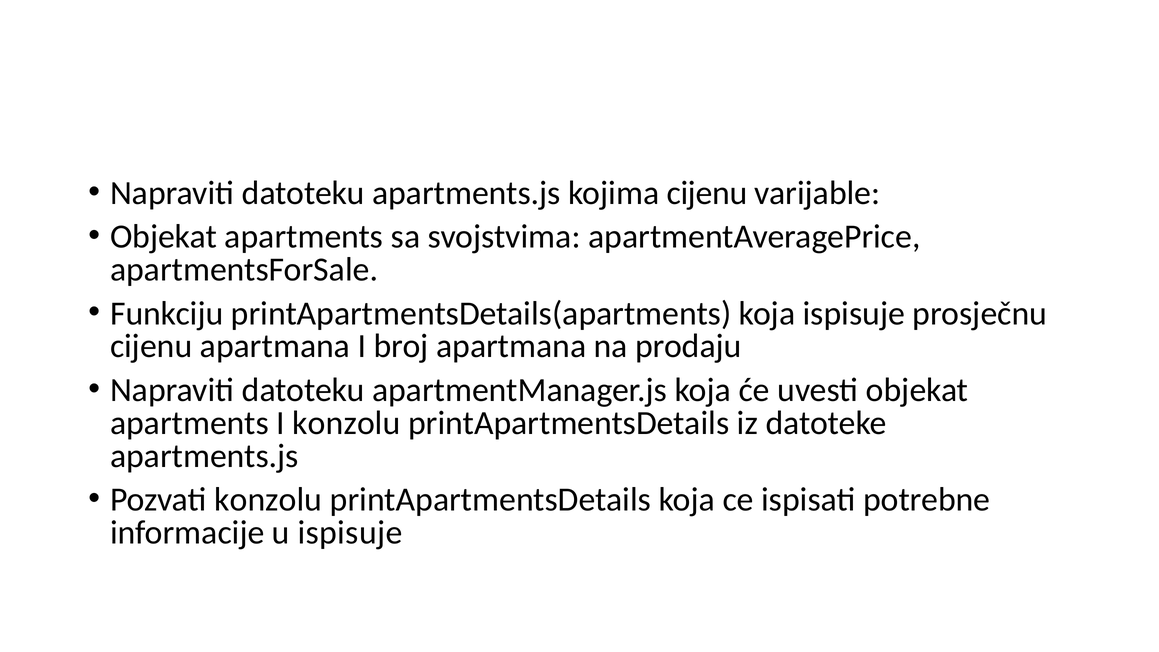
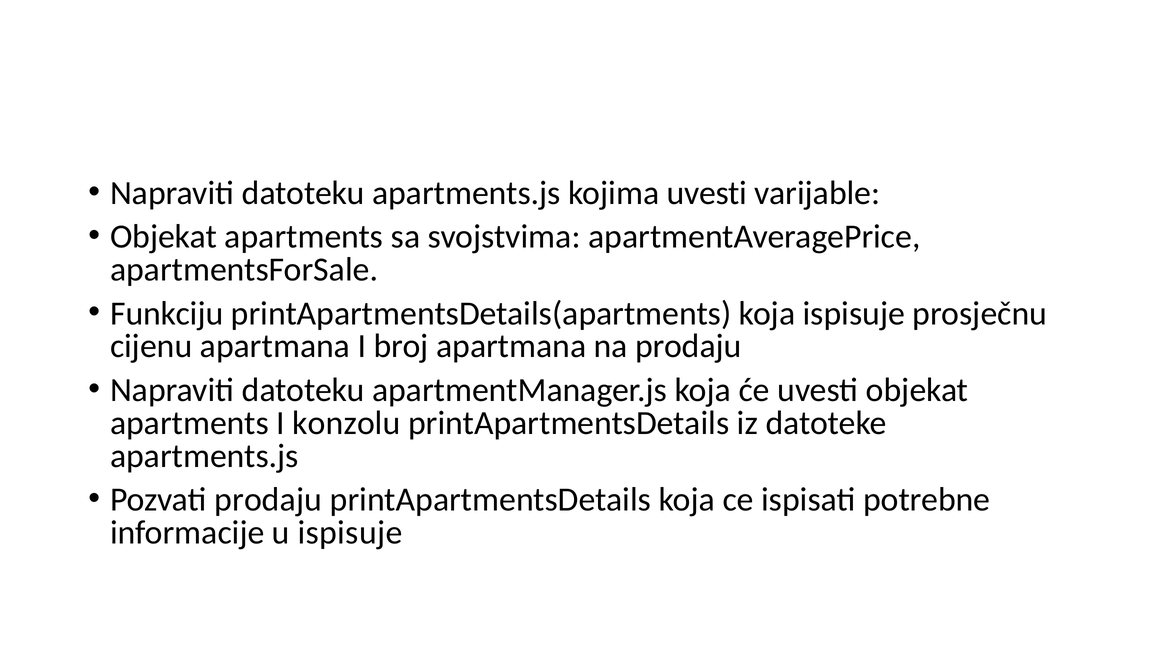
kojima cijenu: cijenu -> uvesti (707, 193)
Pozvati konzolu: konzolu -> prodaju (268, 500)
